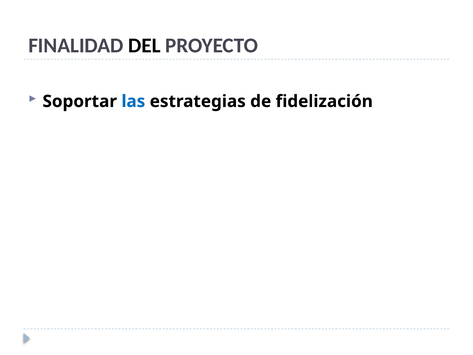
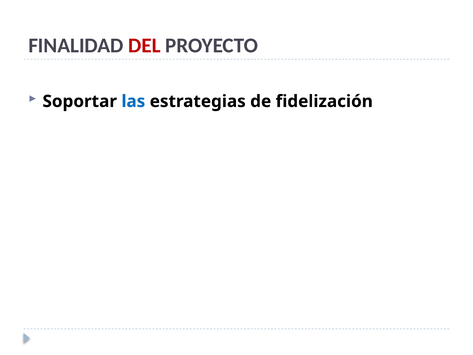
DEL colour: black -> red (144, 46)
